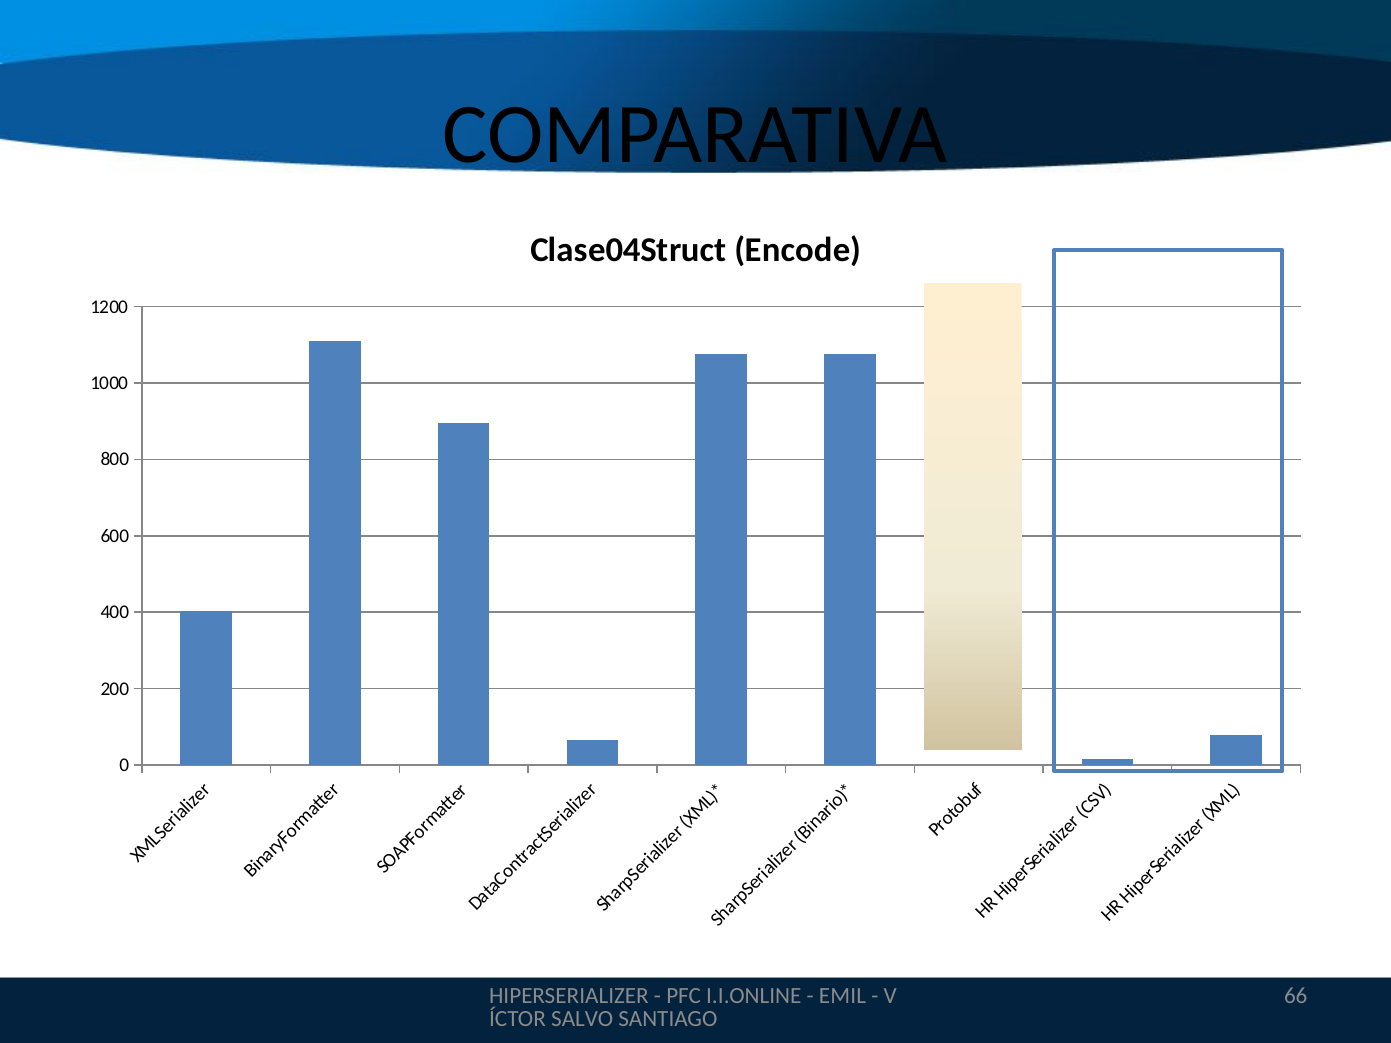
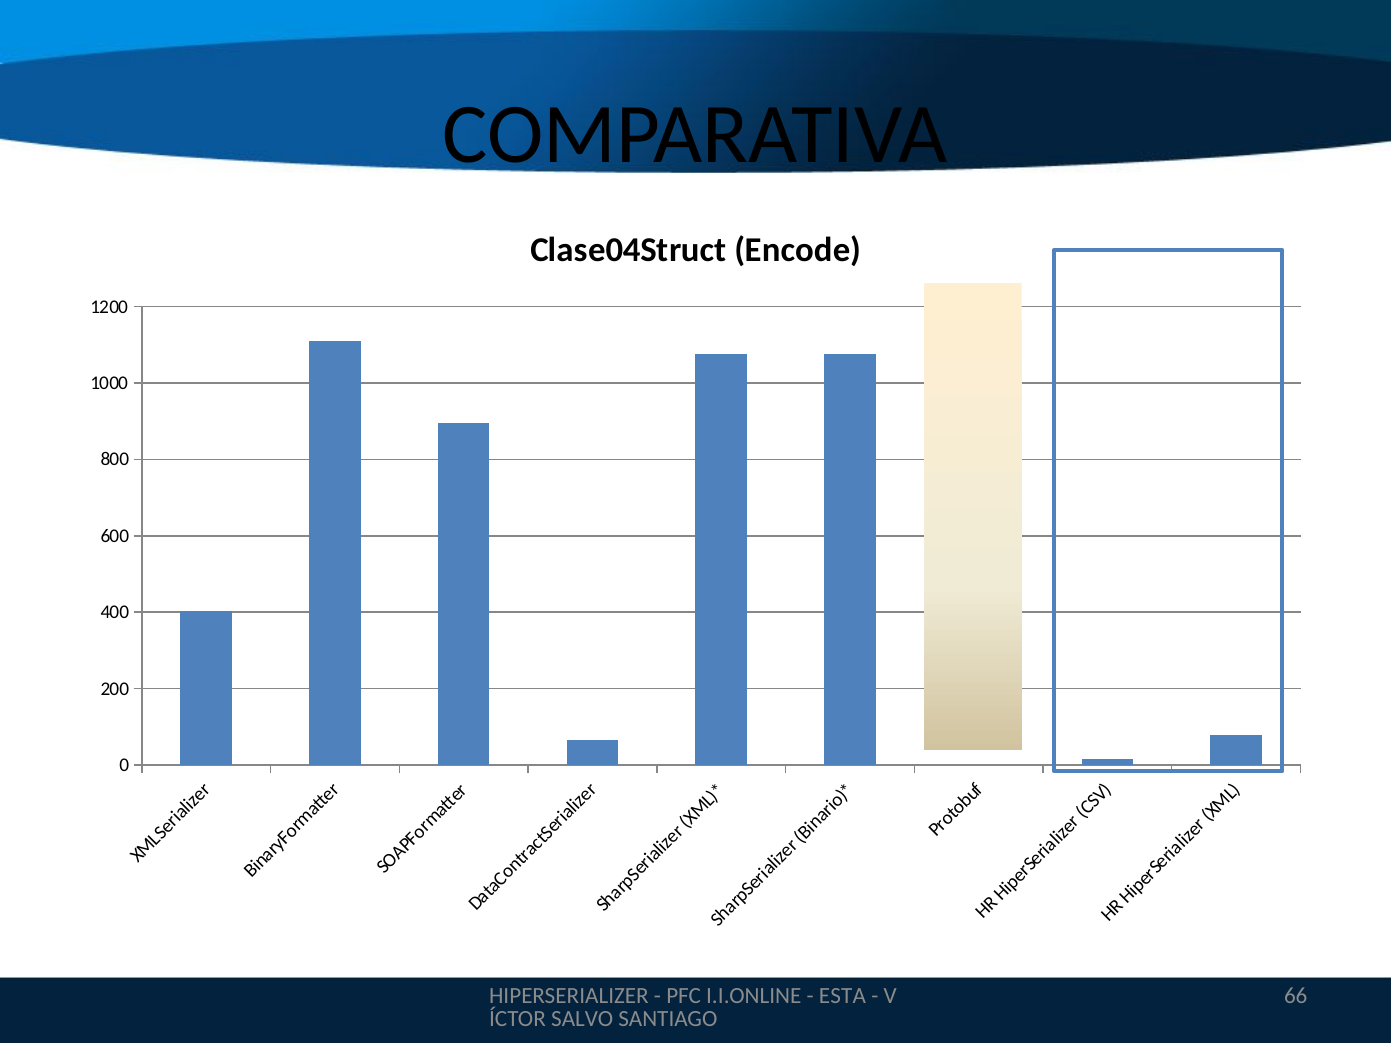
EMIL: EMIL -> ESTA (842, 996)
